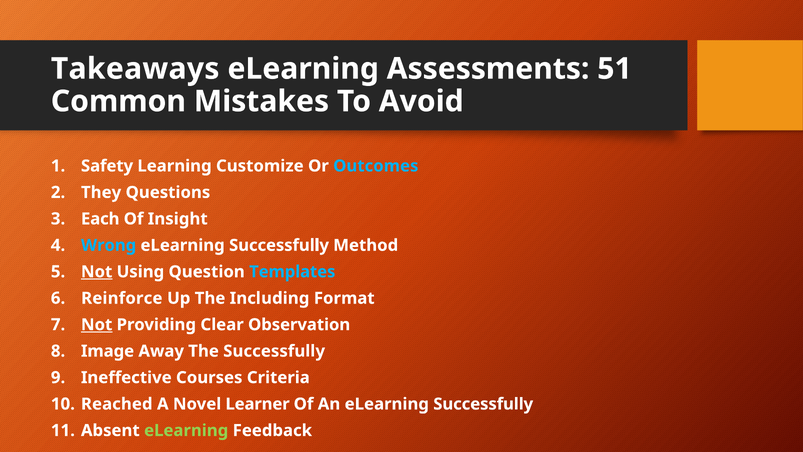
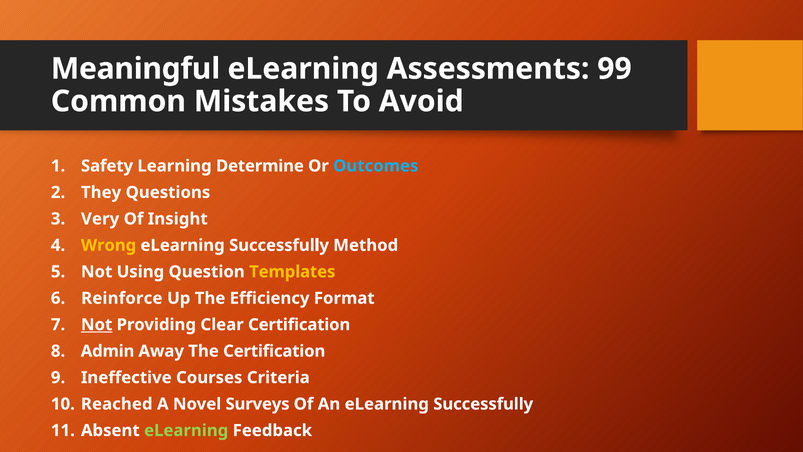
Takeaways: Takeaways -> Meaningful (135, 69)
51: 51 -> 99 (614, 69)
Customize: Customize -> Determine (260, 166)
Each: Each -> Very (100, 219)
Wrong colour: light blue -> yellow (109, 245)
Not underline: present -> none (97, 272)
Templates colour: light blue -> yellow (292, 272)
Including: Including -> Efficiency (270, 298)
Clear Observation: Observation -> Certification (299, 324)
Image: Image -> Admin (108, 351)
The Successfully: Successfully -> Certification (274, 351)
Learner: Learner -> Surveys (258, 404)
